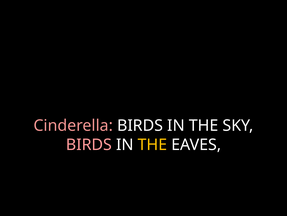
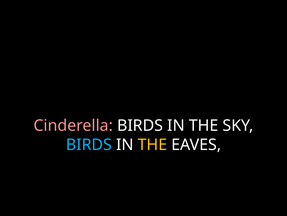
BIRDS colour: pink -> light blue (89, 144)
